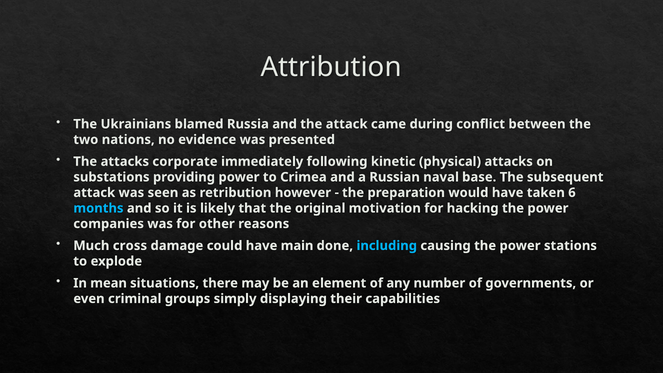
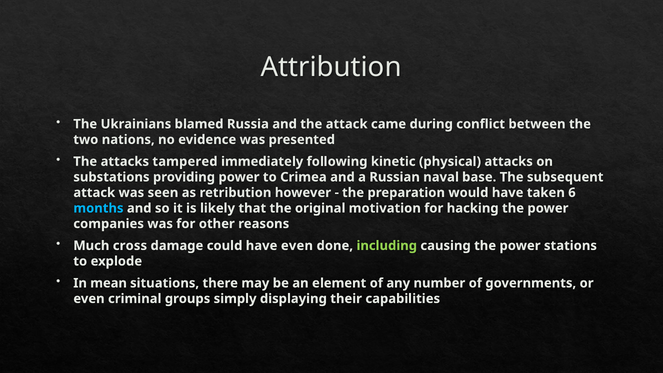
corporate: corporate -> tampered (185, 161)
have main: main -> even (297, 246)
including colour: light blue -> light green (387, 246)
